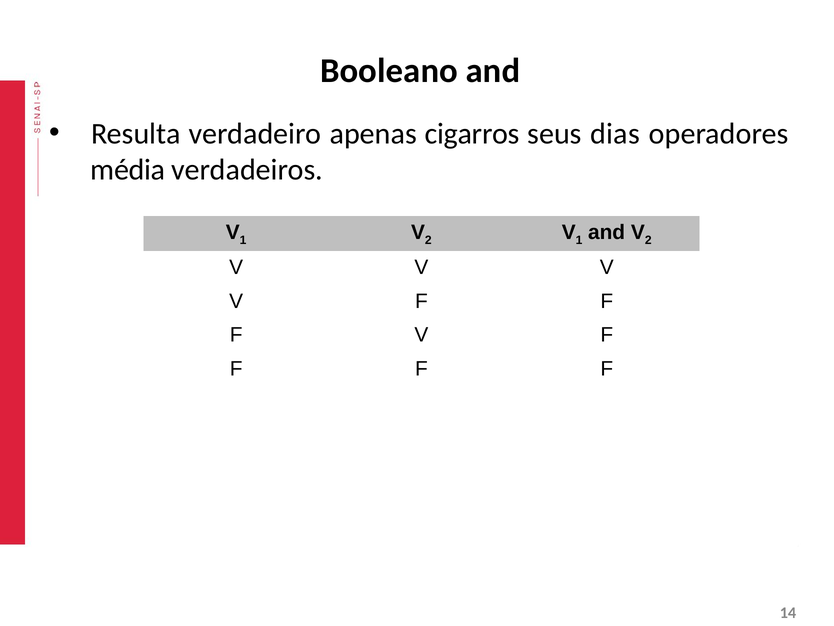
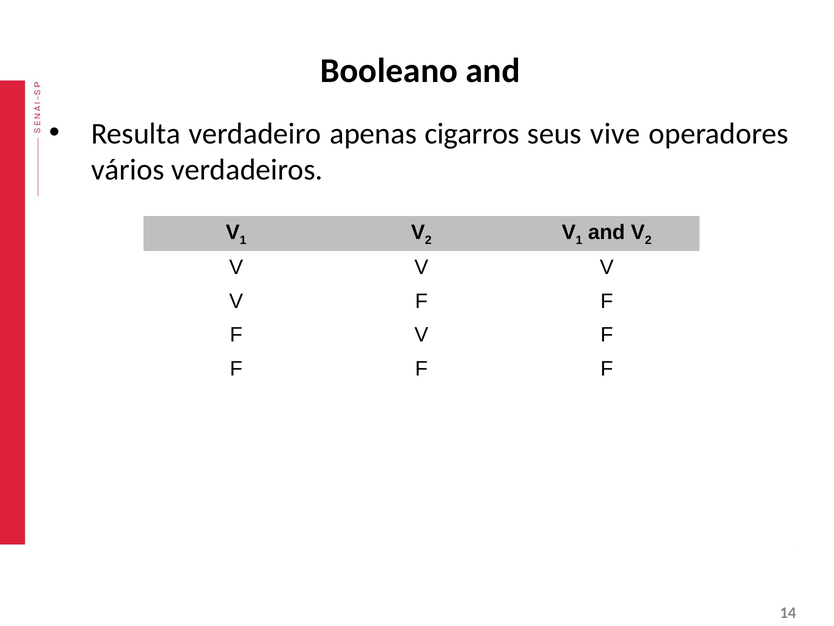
dias: dias -> vive (615, 133)
média: média -> vários (128, 170)
